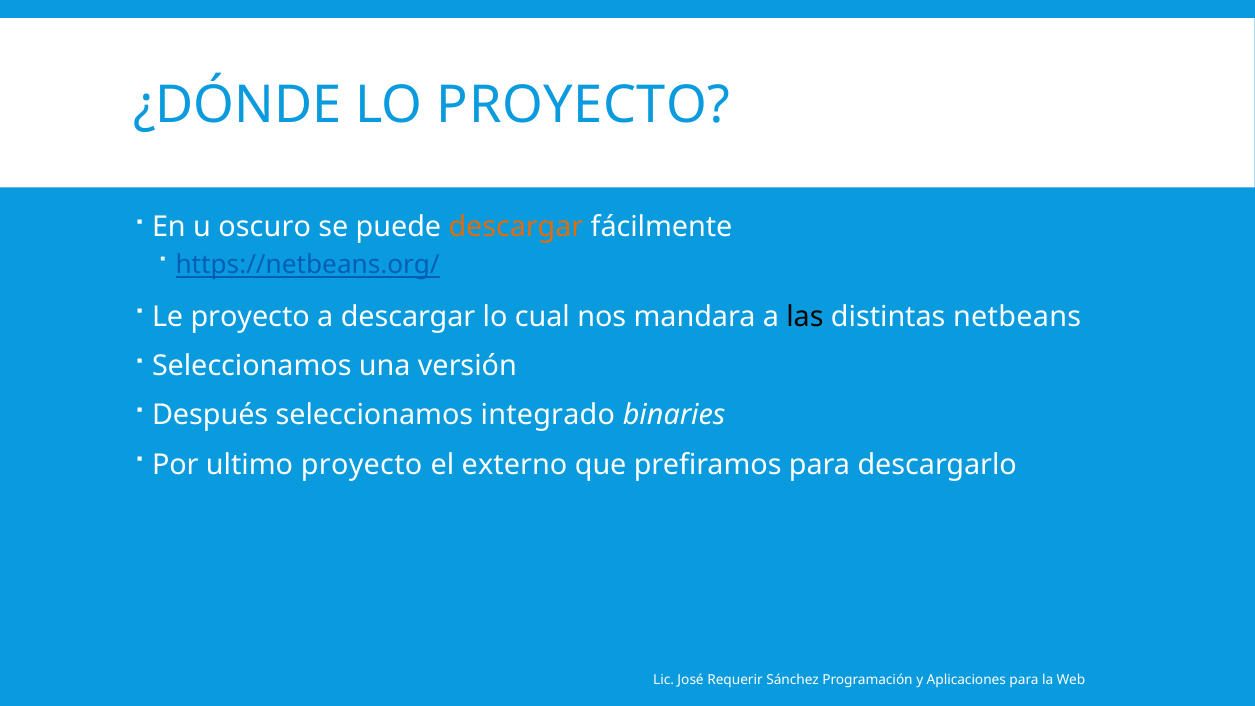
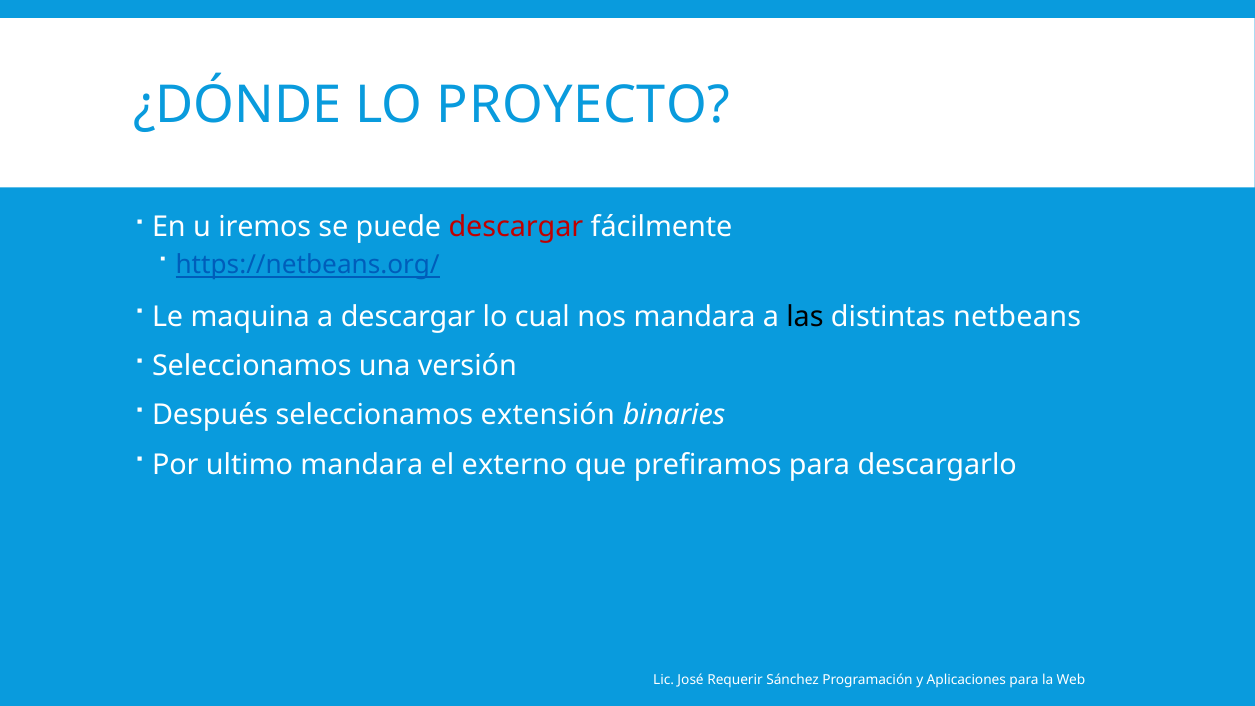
oscuro: oscuro -> iremos (265, 227)
descargar colour: orange -> red (516, 227)
Le proyecto: proyecto -> maquina (250, 317)
integrado: integrado -> extensión (548, 415)
ultimo proyecto: proyecto -> mandara (362, 465)
